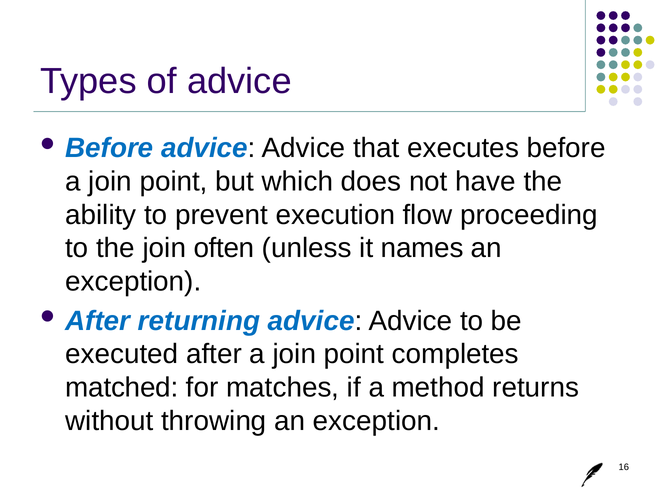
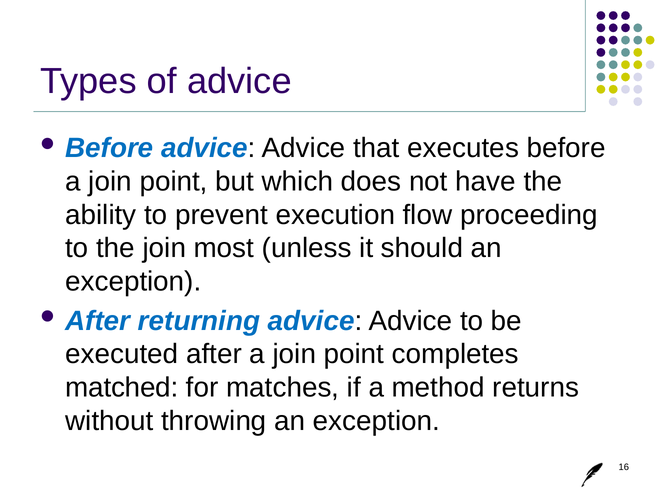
often: often -> most (224, 248)
names: names -> should (422, 248)
